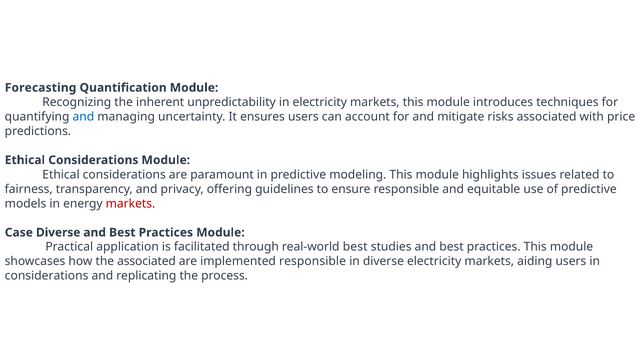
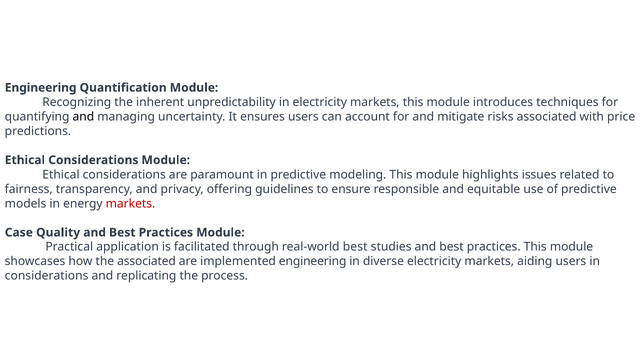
Forecasting: Forecasting -> Engineering (41, 88)
and colour: blue -> black (83, 117)
Case Diverse: Diverse -> Quality (58, 232)
implemented responsible: responsible -> engineering (313, 261)
